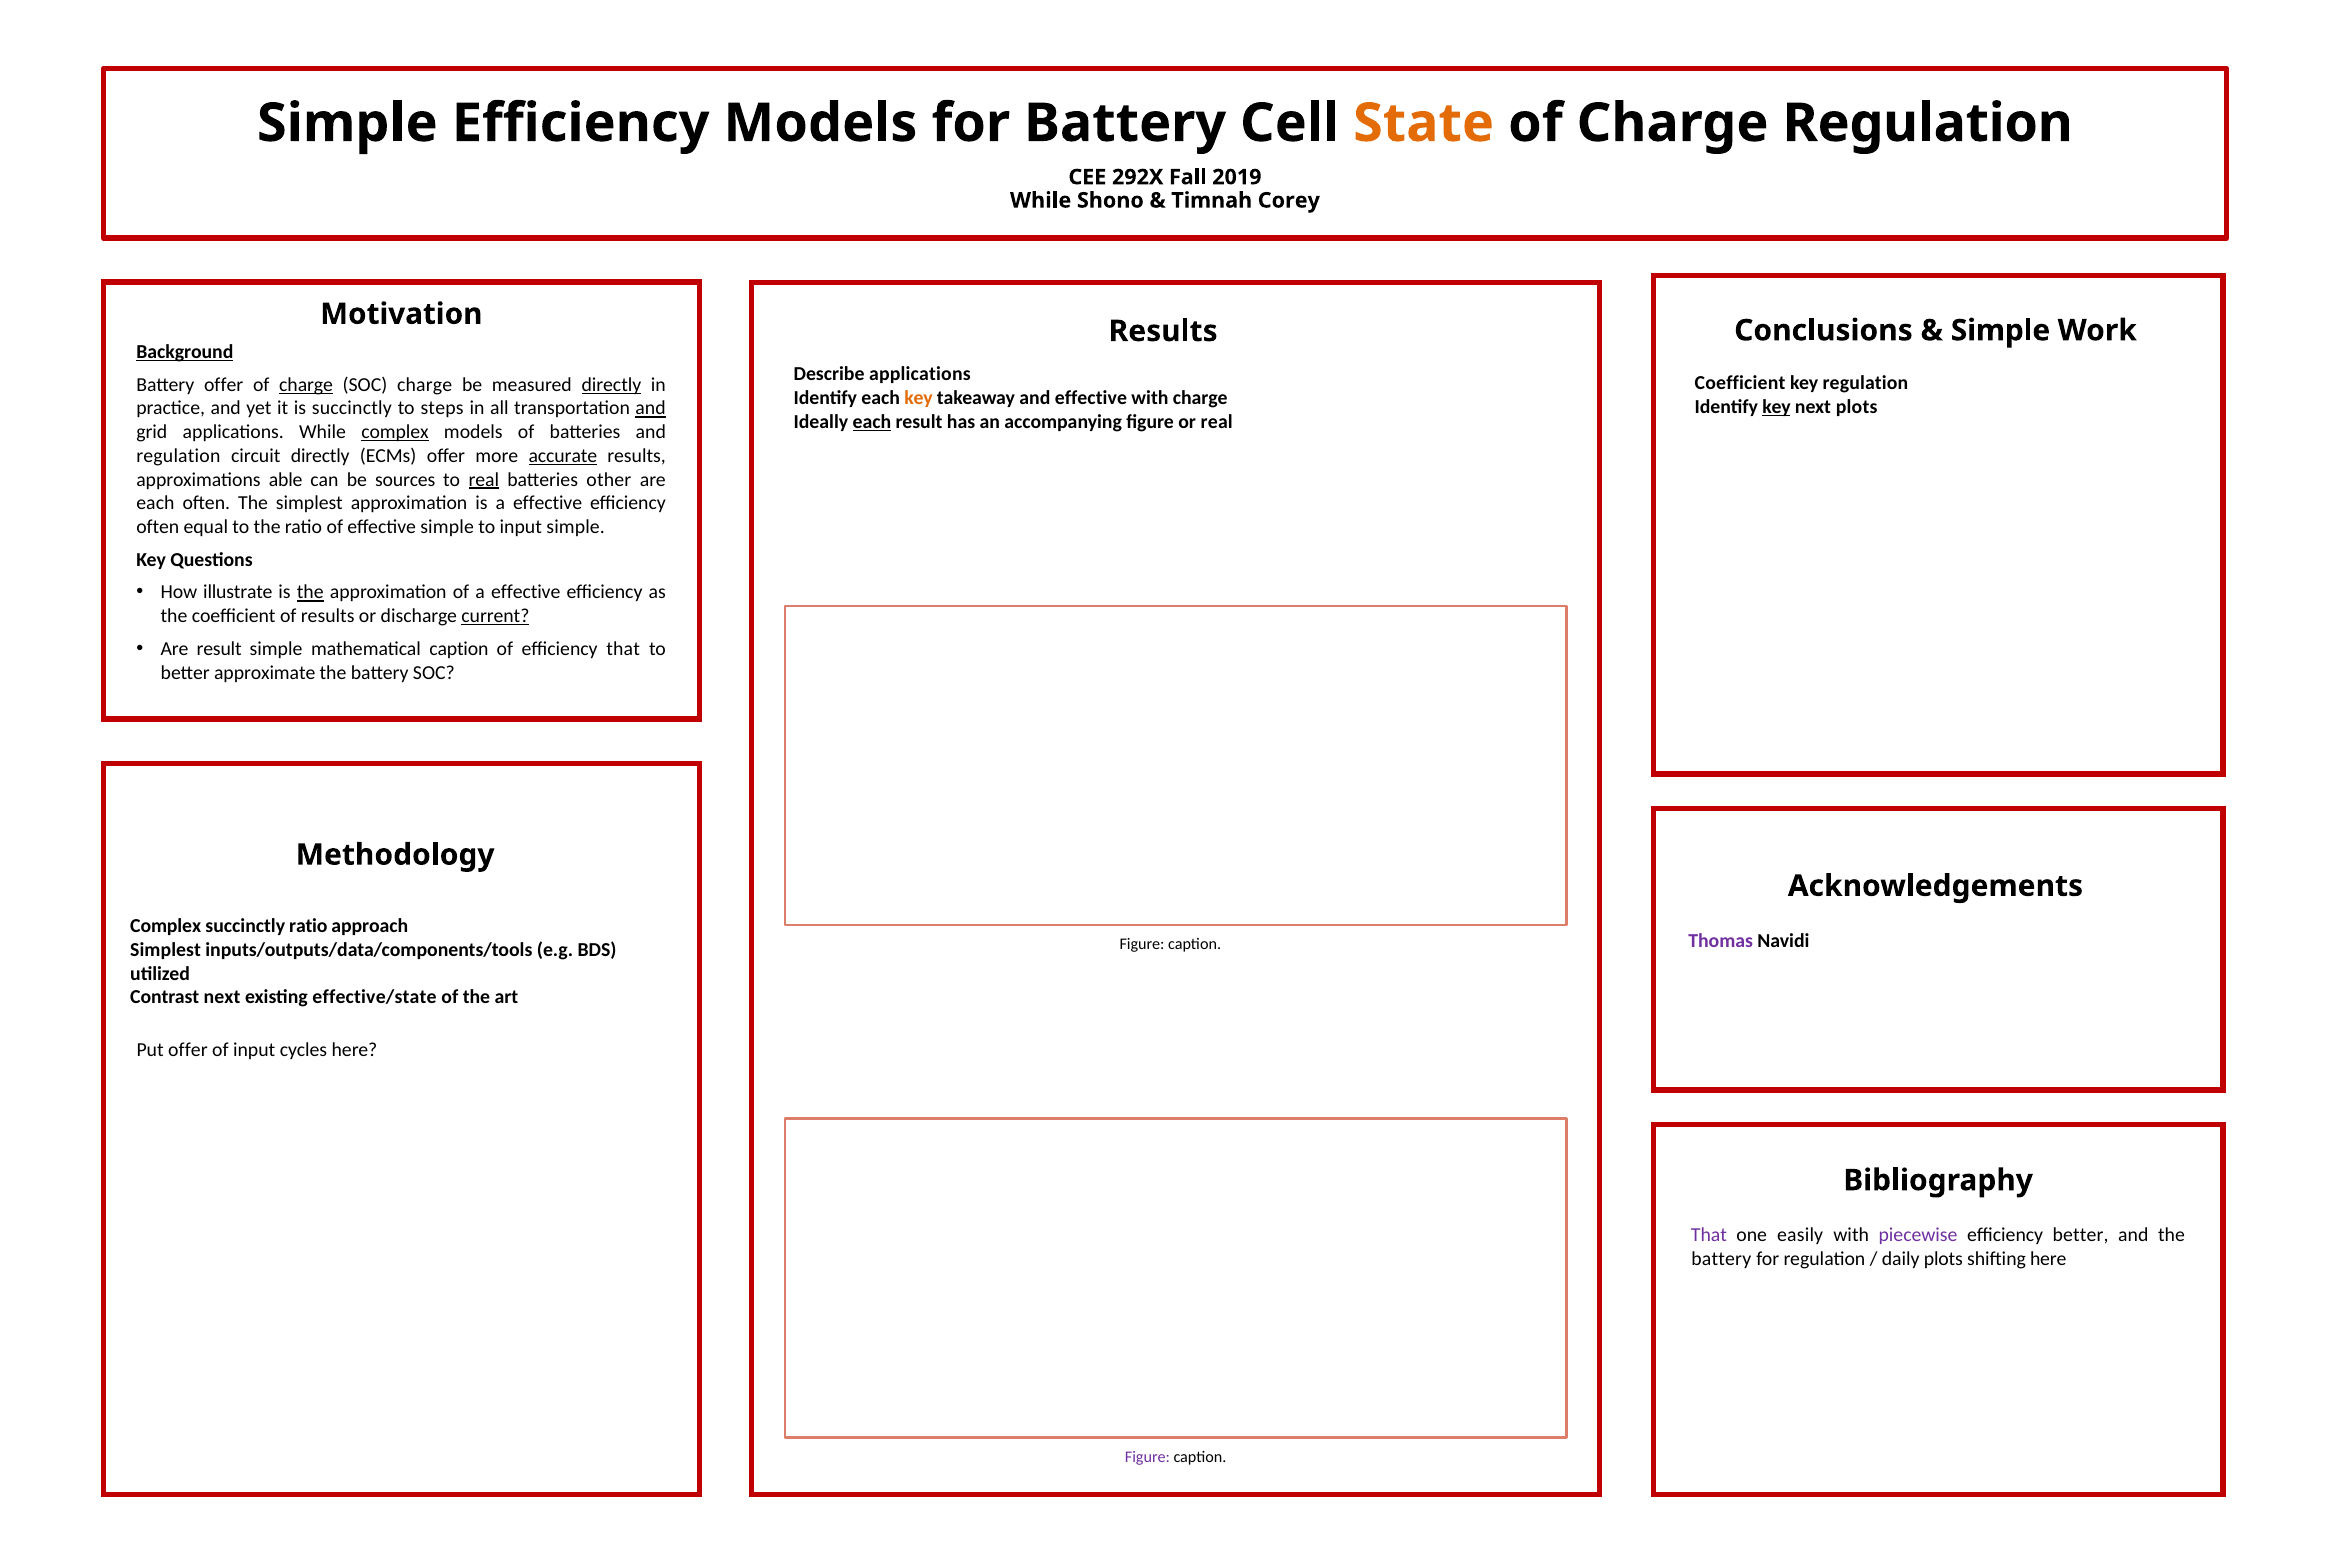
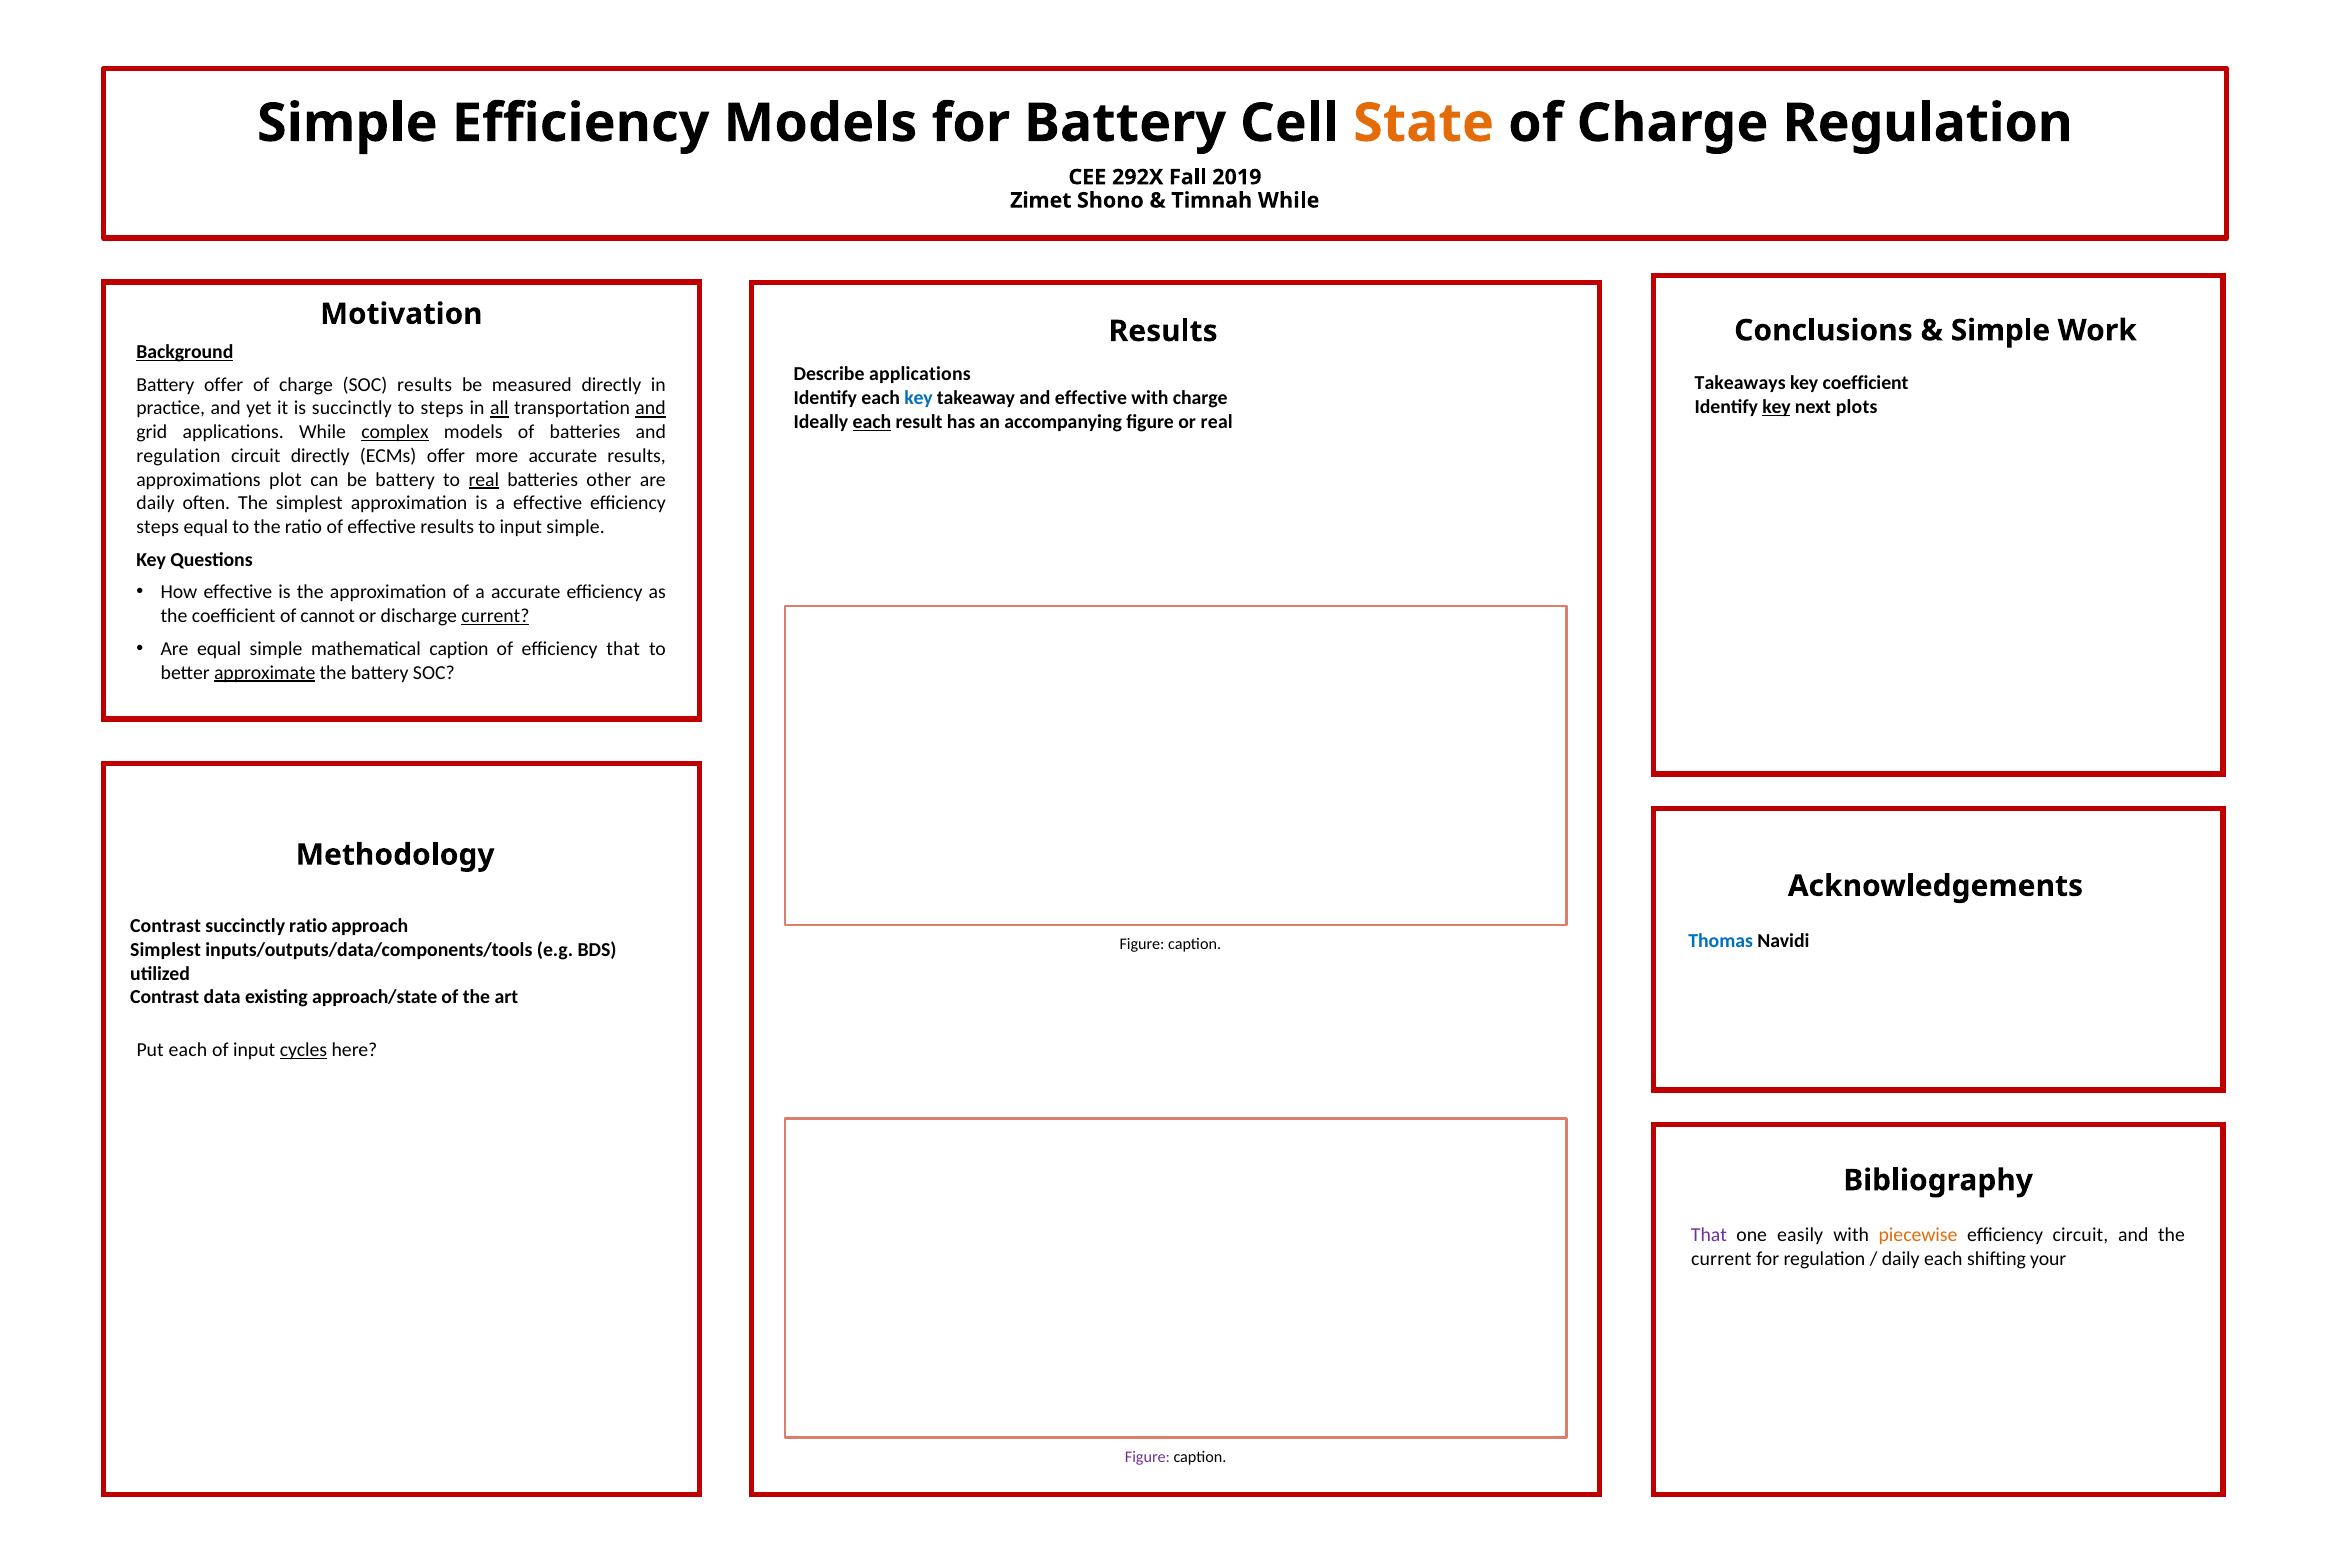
While: While -> Zimet (1041, 200)
Timnah Corey: Corey -> While (1289, 200)
Coefficient: Coefficient -> Takeaways (1740, 383)
key regulation: regulation -> coefficient (1866, 383)
charge underline: present -> none (306, 385)
SOC charge: charge -> results (425, 385)
directly underline: present -> none (611, 385)
key colour: orange -> blue (919, 398)
all underline: none -> present (499, 409)
accurate underline: present -> none (563, 456)
able: able -> plot (285, 480)
be sources: sources -> battery (405, 480)
each: each -> daily (155, 503)
often: often -> steps (158, 527)
effective simple: simple -> results (447, 527)
How illustrate: illustrate -> effective (238, 593)
the underline: present -> none (310, 593)
of a effective: effective -> accurate (526, 593)
of results: results -> cannot (328, 616)
Are result: result -> equal (219, 649)
approximate underline: none -> present (265, 673)
Complex: Complex -> Contrast (166, 926)
Thomas colour: purple -> blue (1721, 941)
Contrast next: next -> data (222, 998)
effective/state: effective/state -> approach/state (375, 998)
Put offer: offer -> each (188, 1050)
cycles underline: none -> present (303, 1050)
piecewise colour: purple -> orange (1918, 1236)
efficiency better: better -> circuit (2081, 1236)
battery: battery -> current (1721, 1259)
daily plots: plots -> each (1943, 1259)
shifting here: here -> your (2048, 1259)
